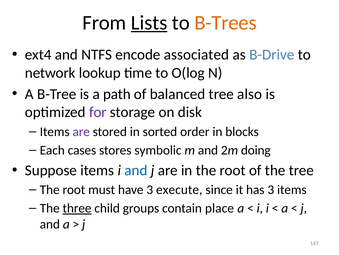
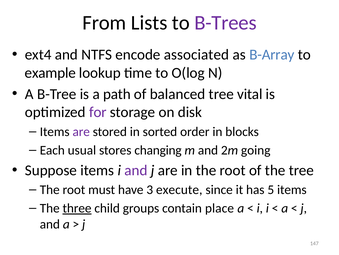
Lists underline: present -> none (149, 23)
B-Trees colour: orange -> purple (225, 23)
B-Drive: B-Drive -> B-Array (272, 55)
network: network -> example (50, 73)
also: also -> vital (250, 94)
cases: cases -> usual (82, 150)
symbolic: symbolic -> changing (158, 150)
doing: doing -> going (256, 150)
and colour: blue -> purple (136, 170)
has 3: 3 -> 5 (271, 189)
